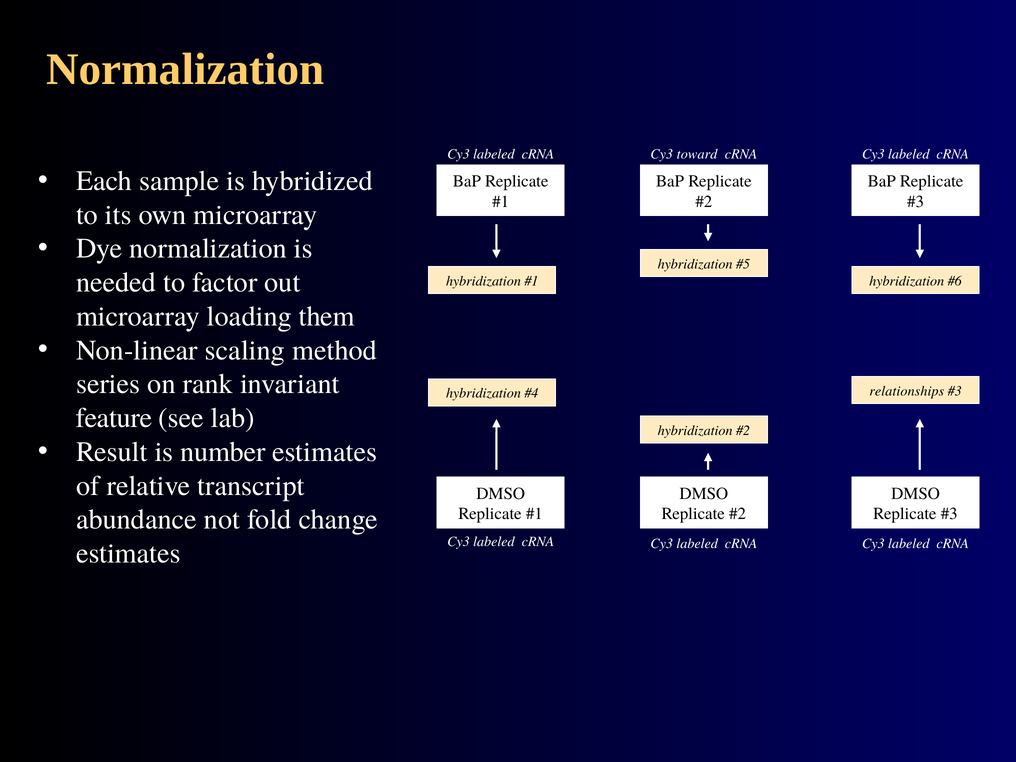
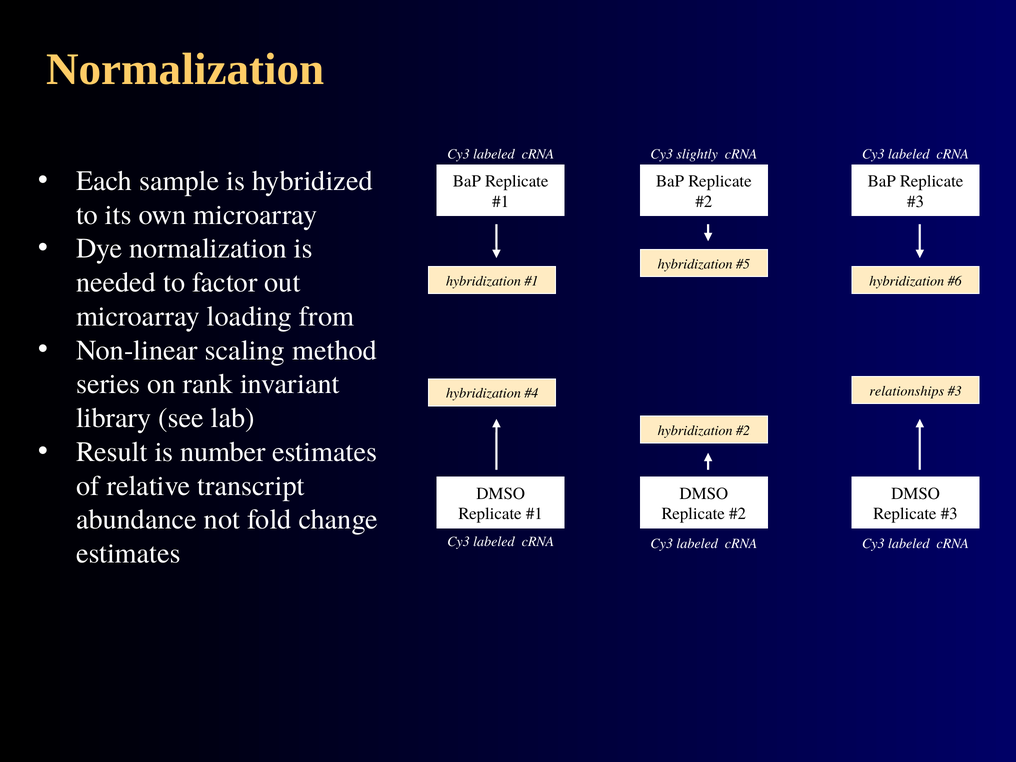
toward: toward -> slightly (697, 154)
them: them -> from (327, 316)
feature: feature -> library (114, 418)
